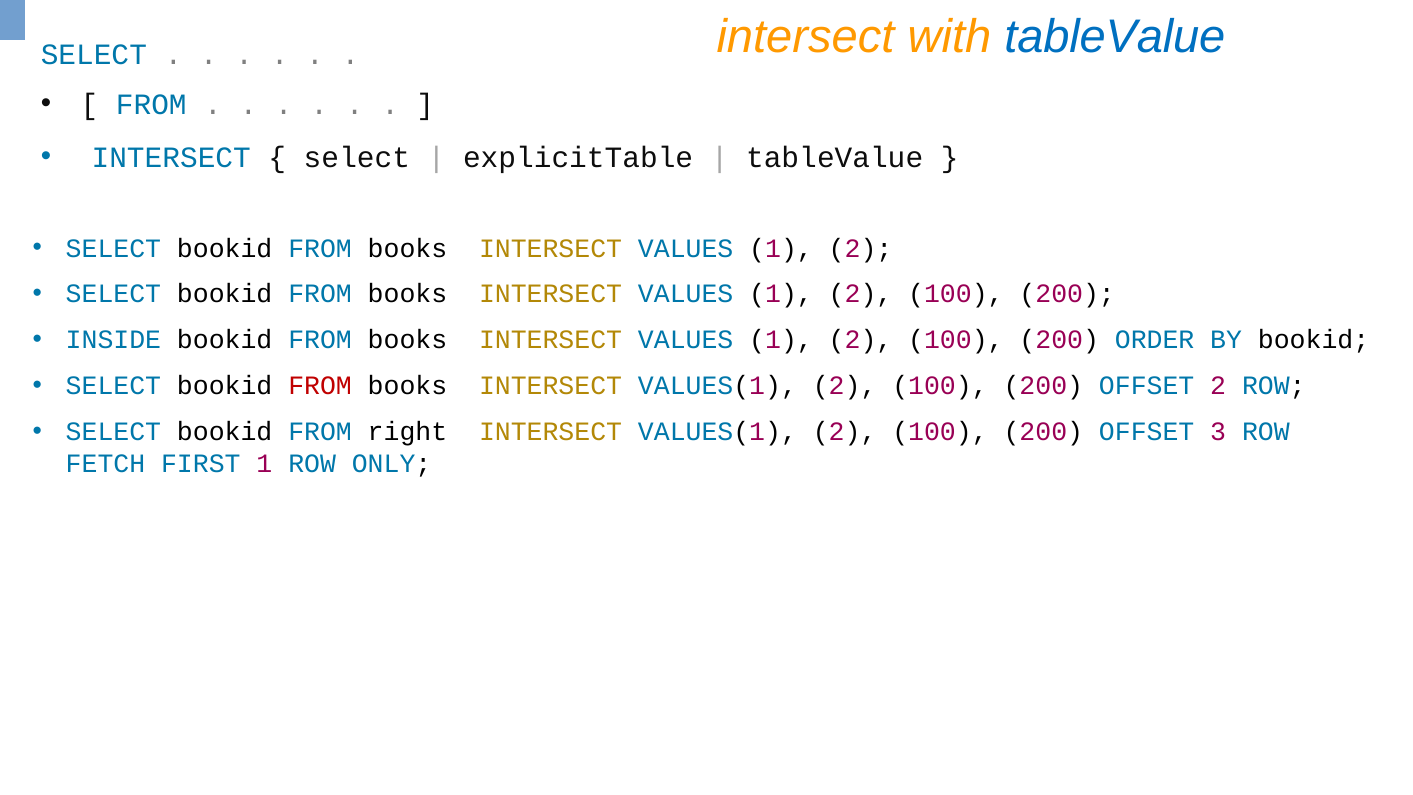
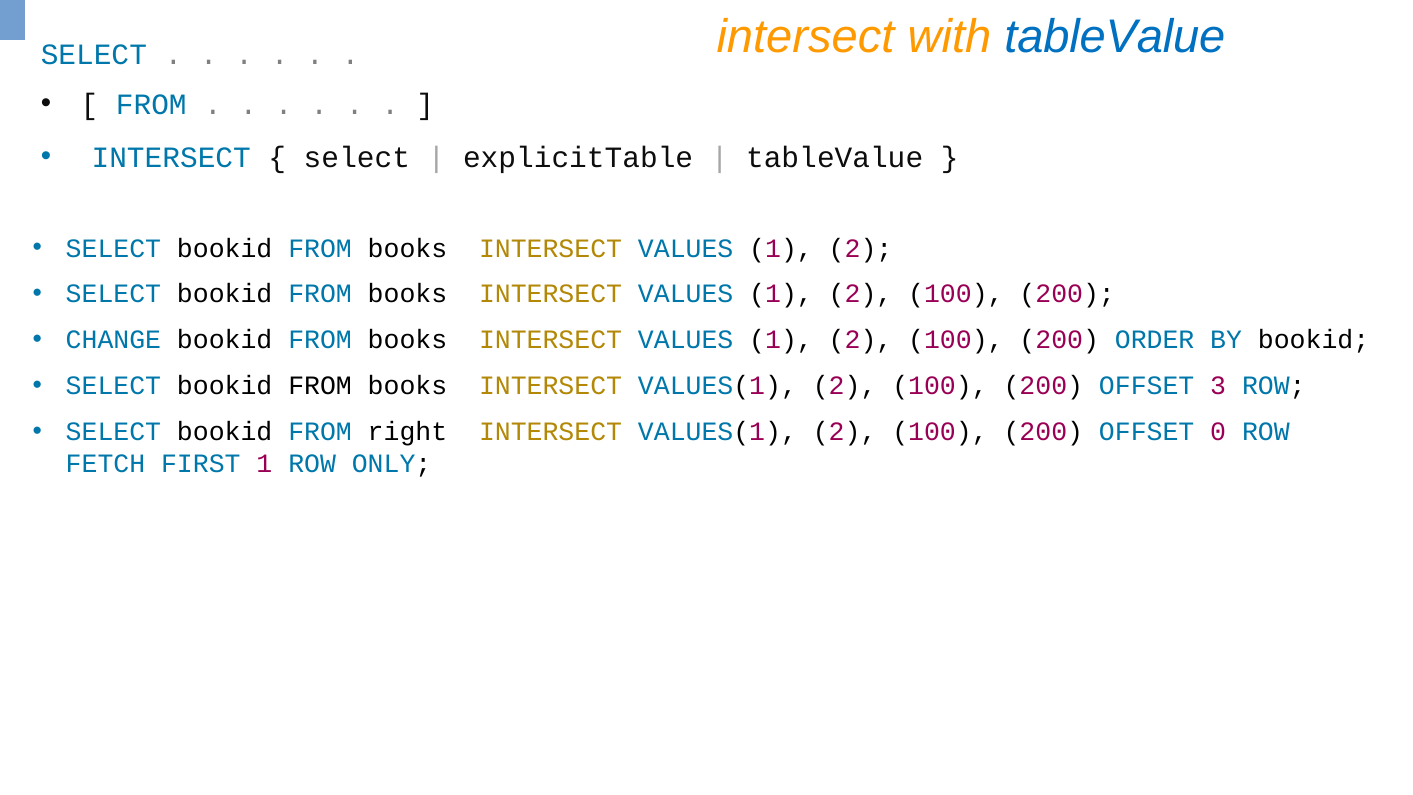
INSIDE: INSIDE -> CHANGE (113, 340)
FROM colour: red -> black (320, 386)
OFFSET 2: 2 -> 3 (1218, 386)
3: 3 -> 0 (1218, 432)
